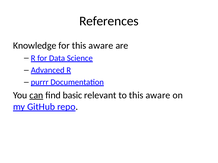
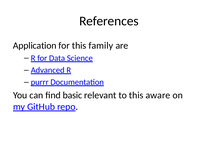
Knowledge: Knowledge -> Application (35, 46)
for this aware: aware -> family (101, 46)
can underline: present -> none (36, 95)
